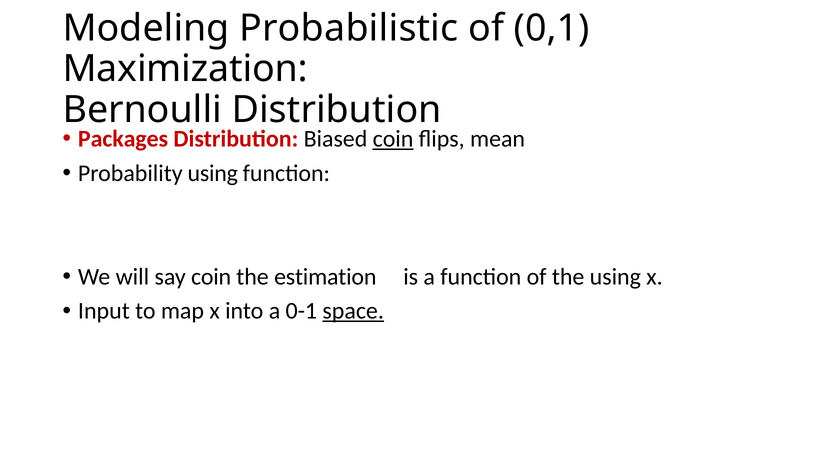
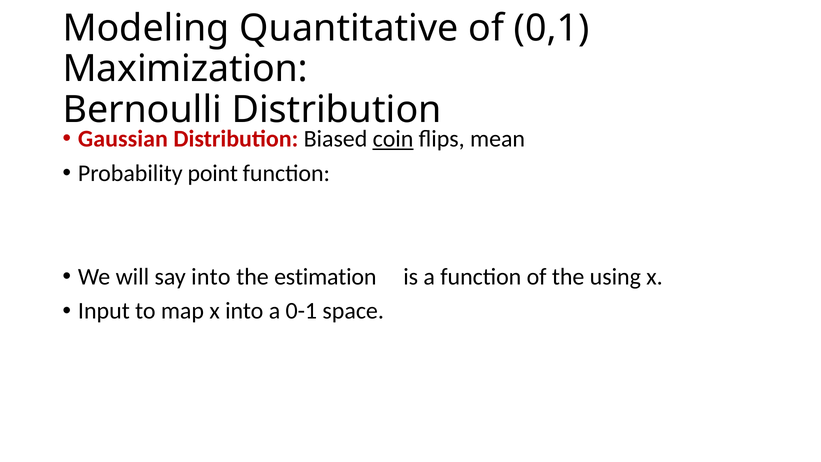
Probabilistic: Probabilistic -> Quantitative (349, 28)
Packages: Packages -> Gaussian (123, 139)
Probability using: using -> point (213, 173)
say coin: coin -> into (211, 277)
space underline: present -> none (353, 311)
